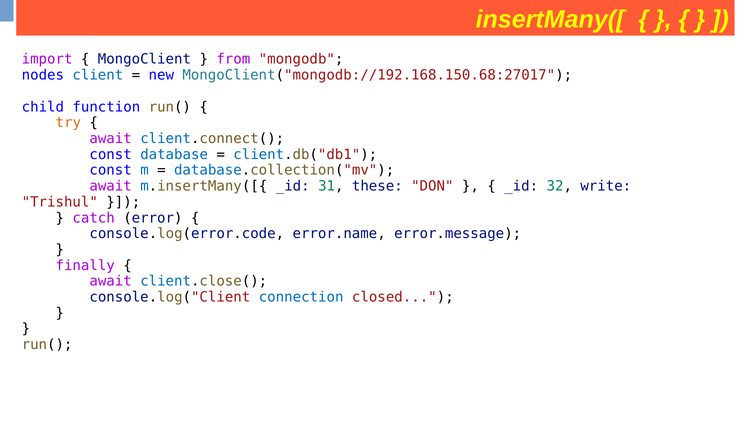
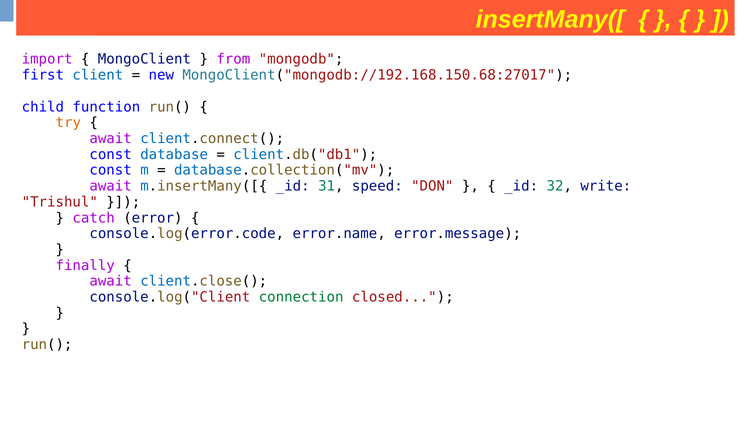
nodes: nodes -> first (43, 75)
these: these -> speed (377, 186)
connection colour: blue -> green (301, 297)
